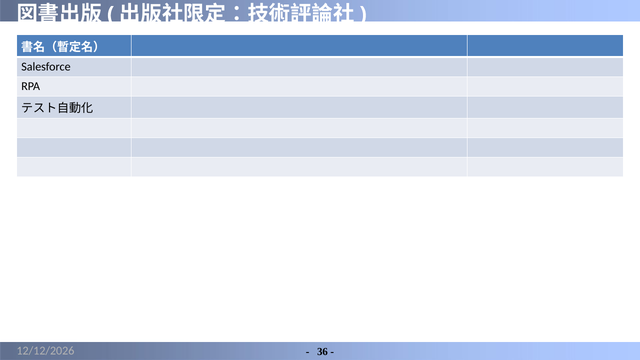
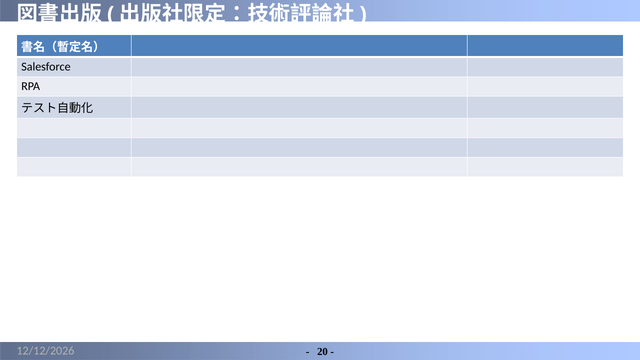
36: 36 -> 20 (322, 352)
